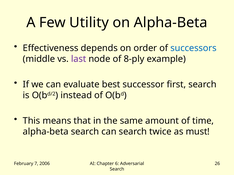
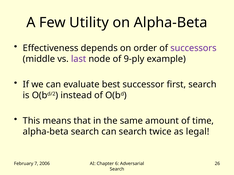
successors colour: blue -> purple (193, 48)
8-ply: 8-ply -> 9-ply (134, 59)
must: must -> legal (198, 132)
